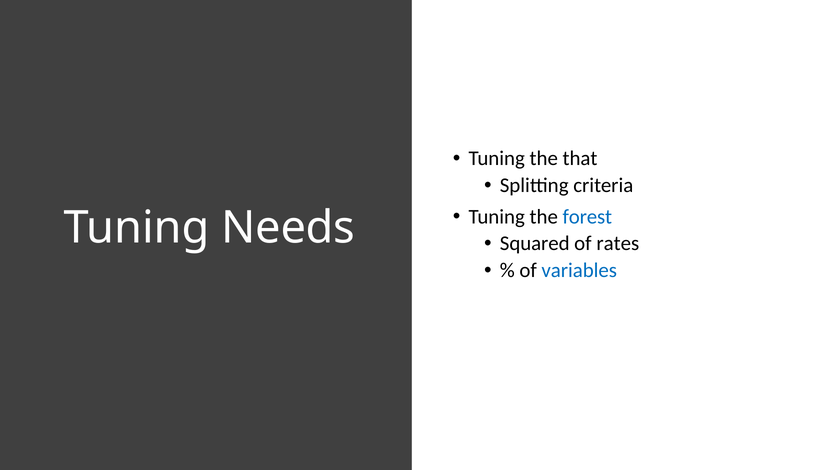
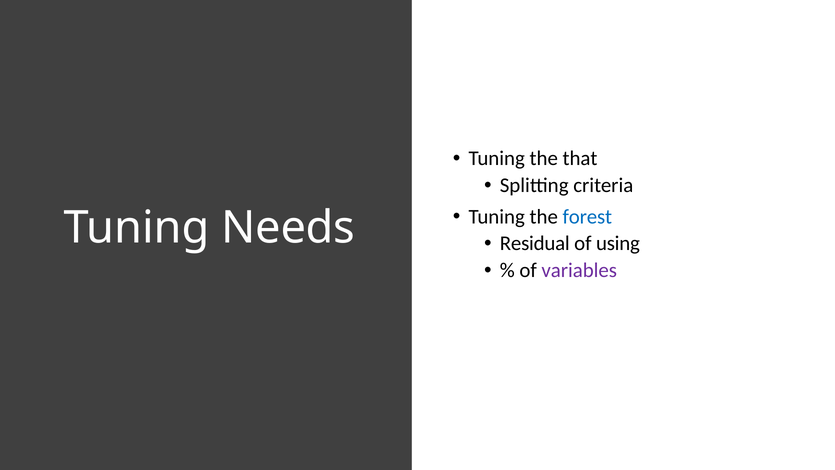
Squared: Squared -> Residual (535, 243)
rates: rates -> using (618, 243)
variables colour: blue -> purple (579, 270)
